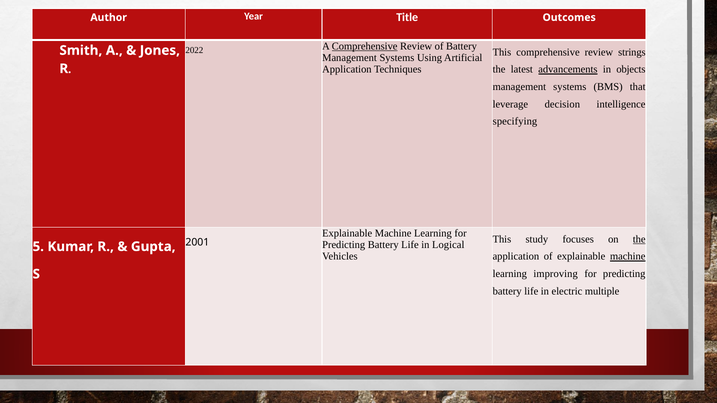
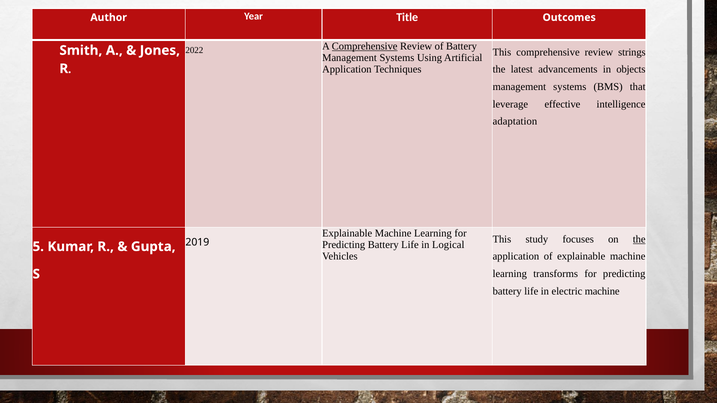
advancements underline: present -> none (568, 70)
decision: decision -> effective (562, 104)
specifying: specifying -> adaptation (515, 122)
2001: 2001 -> 2019 (197, 243)
machine underline: present -> none (628, 257)
improving: improving -> transforms (556, 274)
electric multiple: multiple -> machine (602, 291)
